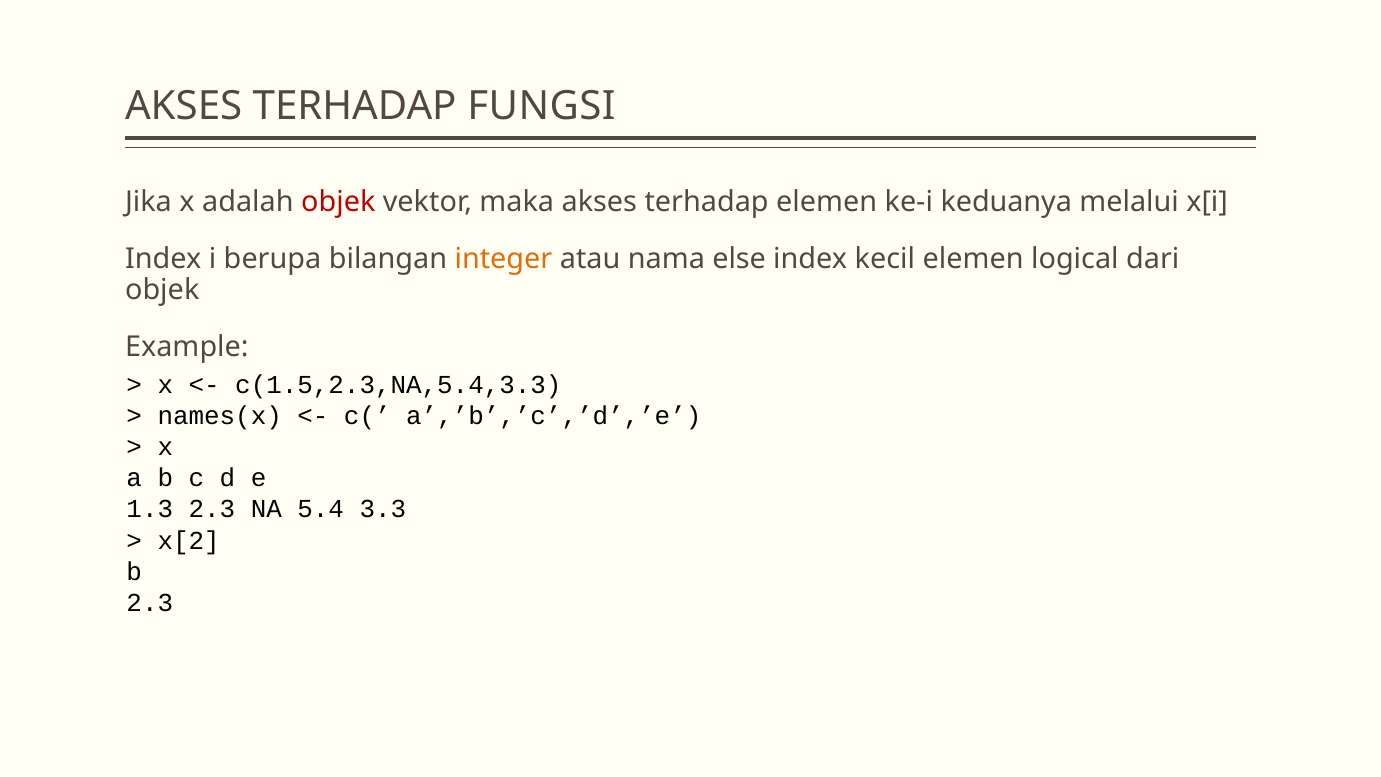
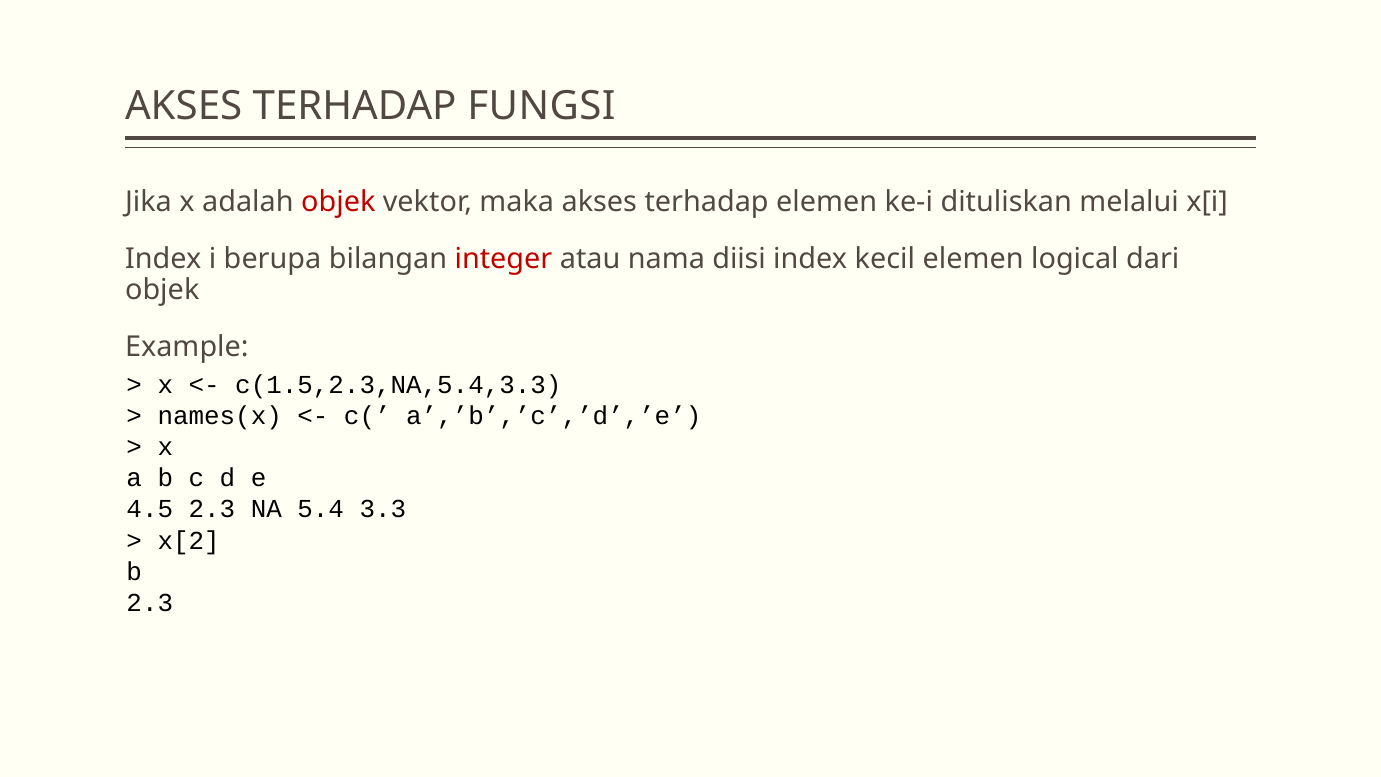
keduanya: keduanya -> dituliskan (1006, 202)
integer colour: orange -> red (503, 259)
else: else -> diisi (739, 259)
1.3: 1.3 -> 4.5 (150, 509)
